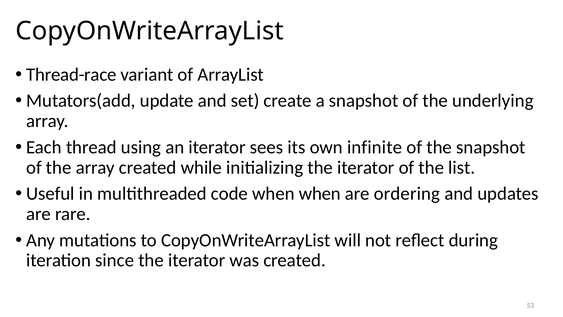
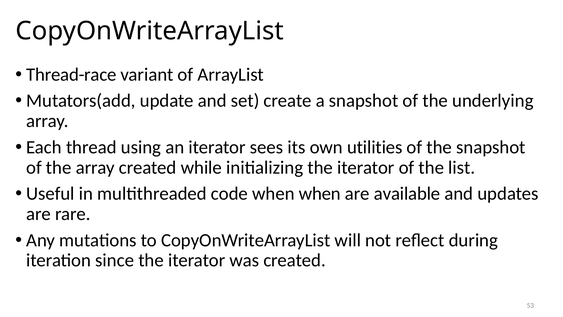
infinite: infinite -> utilities (375, 147)
ordering: ordering -> available (407, 193)
